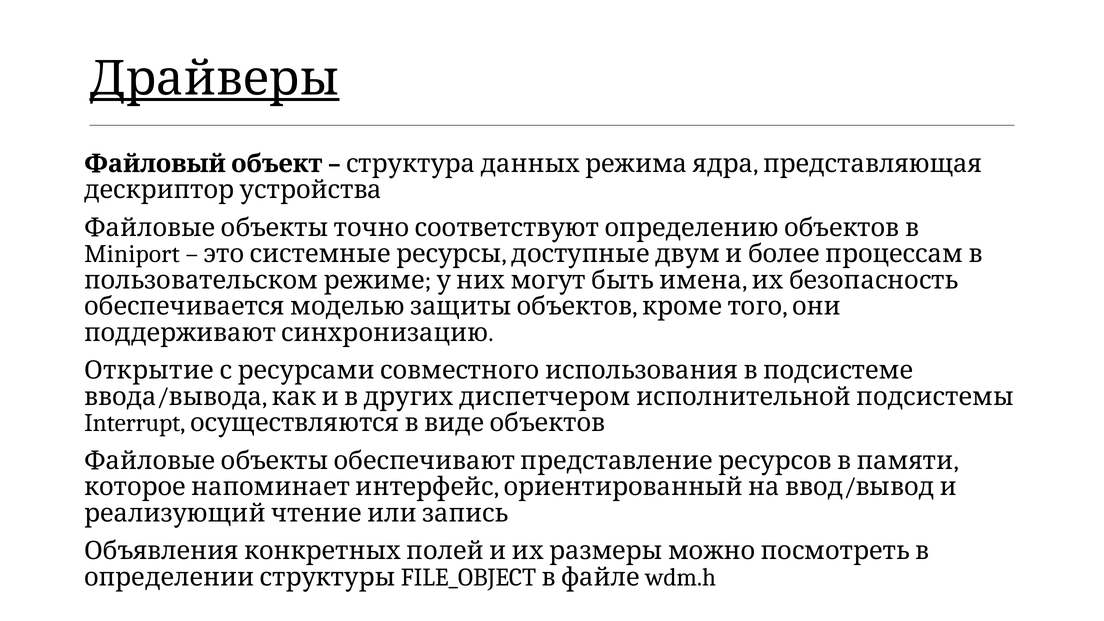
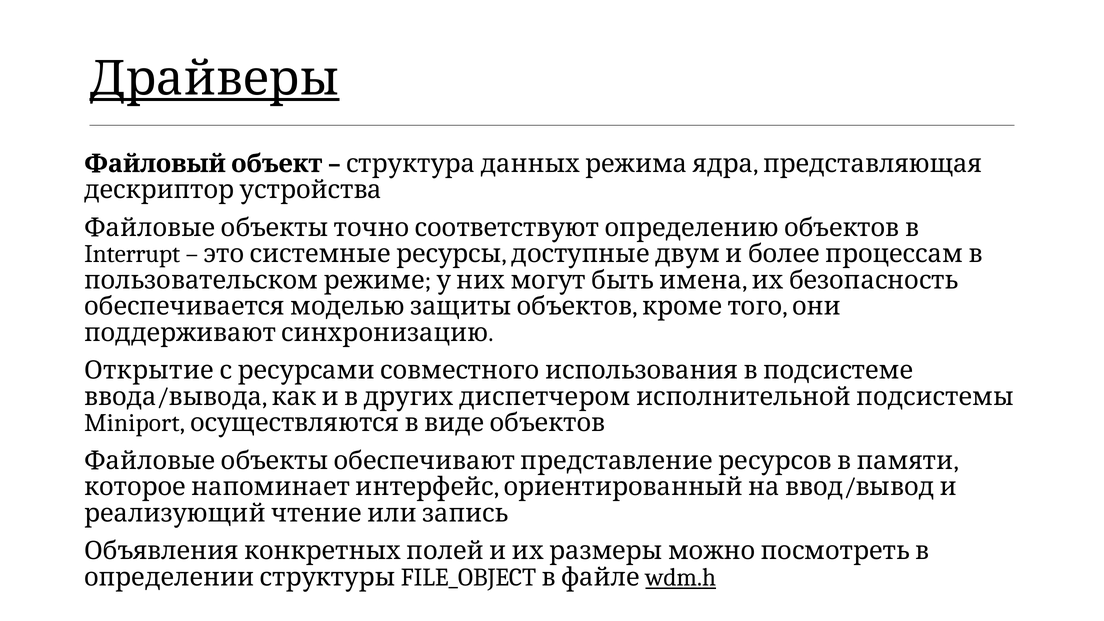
Miniport: Miniport -> Interrupt (132, 254)
Interrupt: Interrupt -> Miniport (135, 423)
wdm.h underline: none -> present (681, 577)
